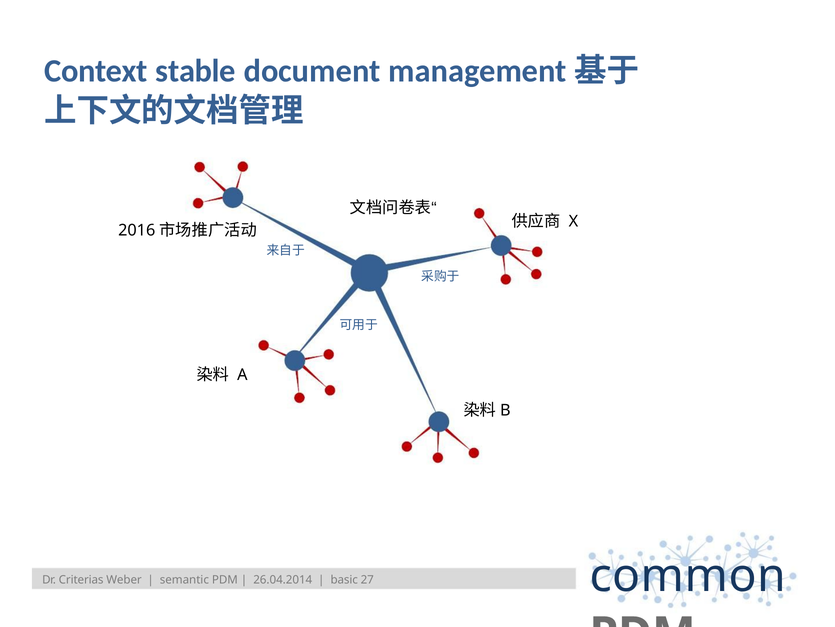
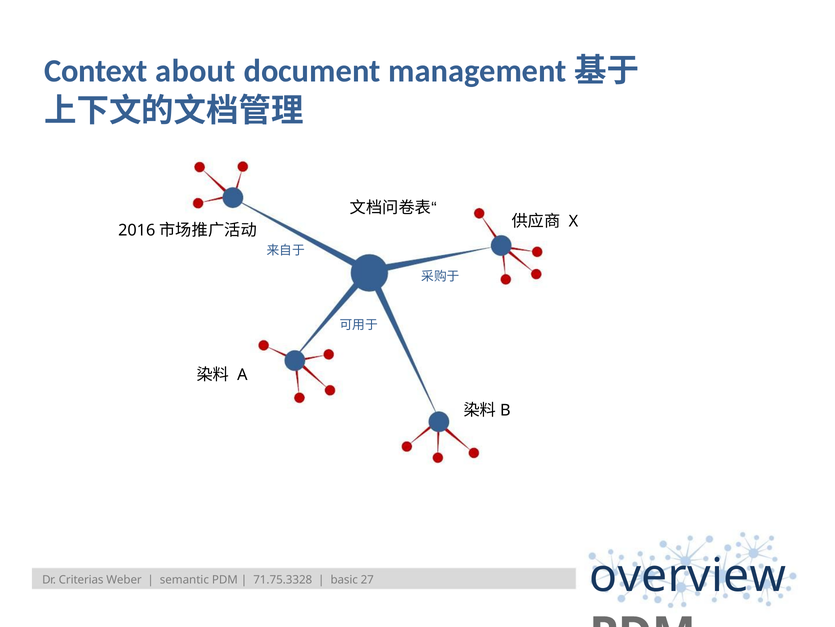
stable: stable -> about (195, 71)
common: common -> overview (688, 575)
26.04.2014: 26.04.2014 -> 71.75.3328 (283, 579)
